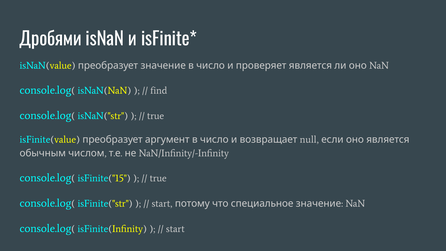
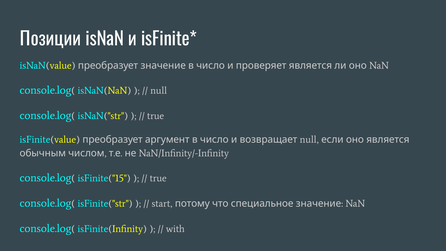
Дробями: Дробями -> Позиции (50, 39)
find: find -> null (159, 90)
start: start -> with (175, 229)
